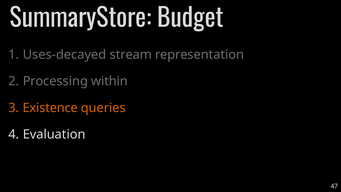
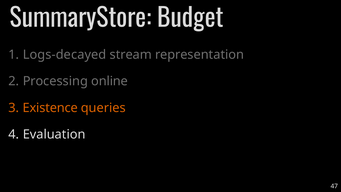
Uses-decayed: Uses-decayed -> Logs-decayed (65, 55)
within: within -> online (110, 81)
